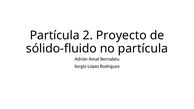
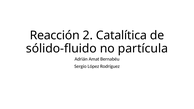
Partícula: Partícula -> Reacción (55, 35)
Proyecto: Proyecto -> Catalítica (121, 35)
